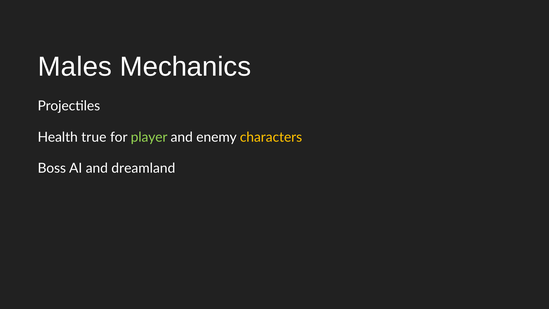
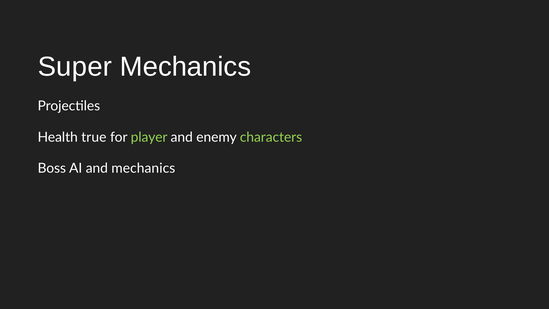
Males: Males -> Super (75, 67)
characters colour: yellow -> light green (271, 137)
and dreamland: dreamland -> mechanics (143, 168)
